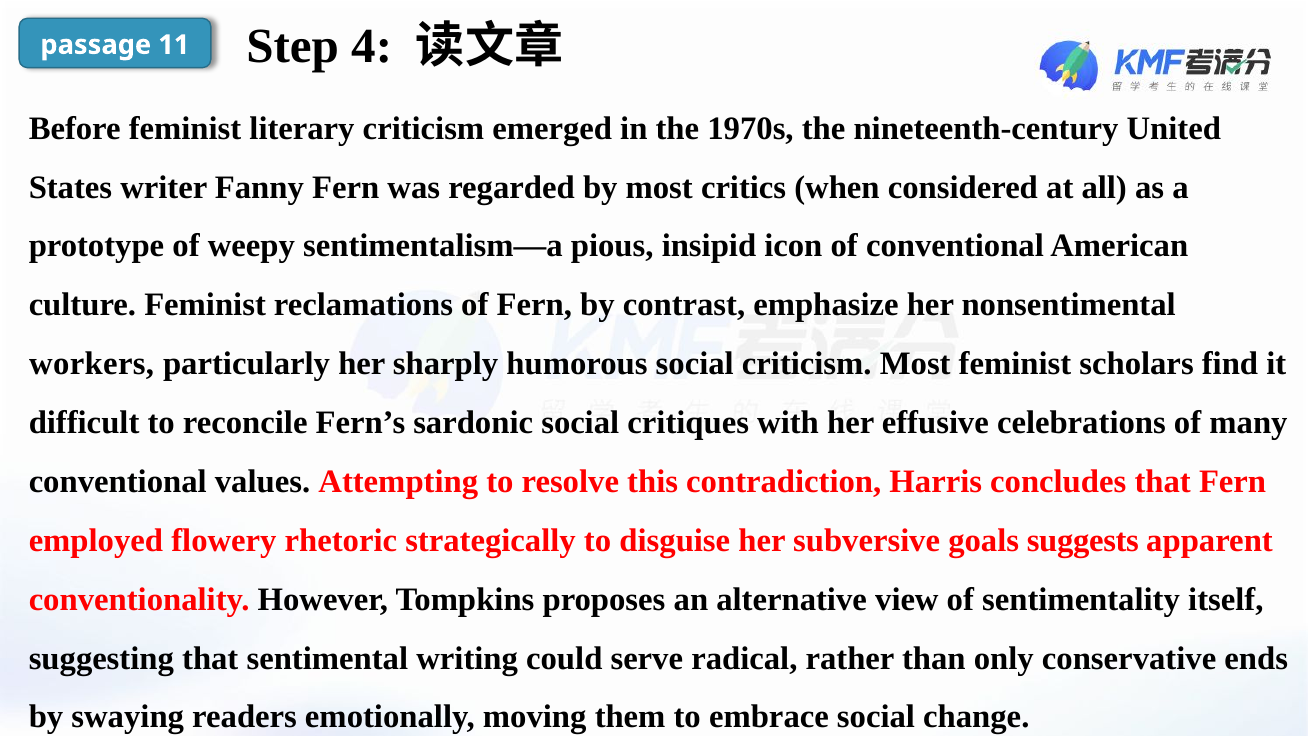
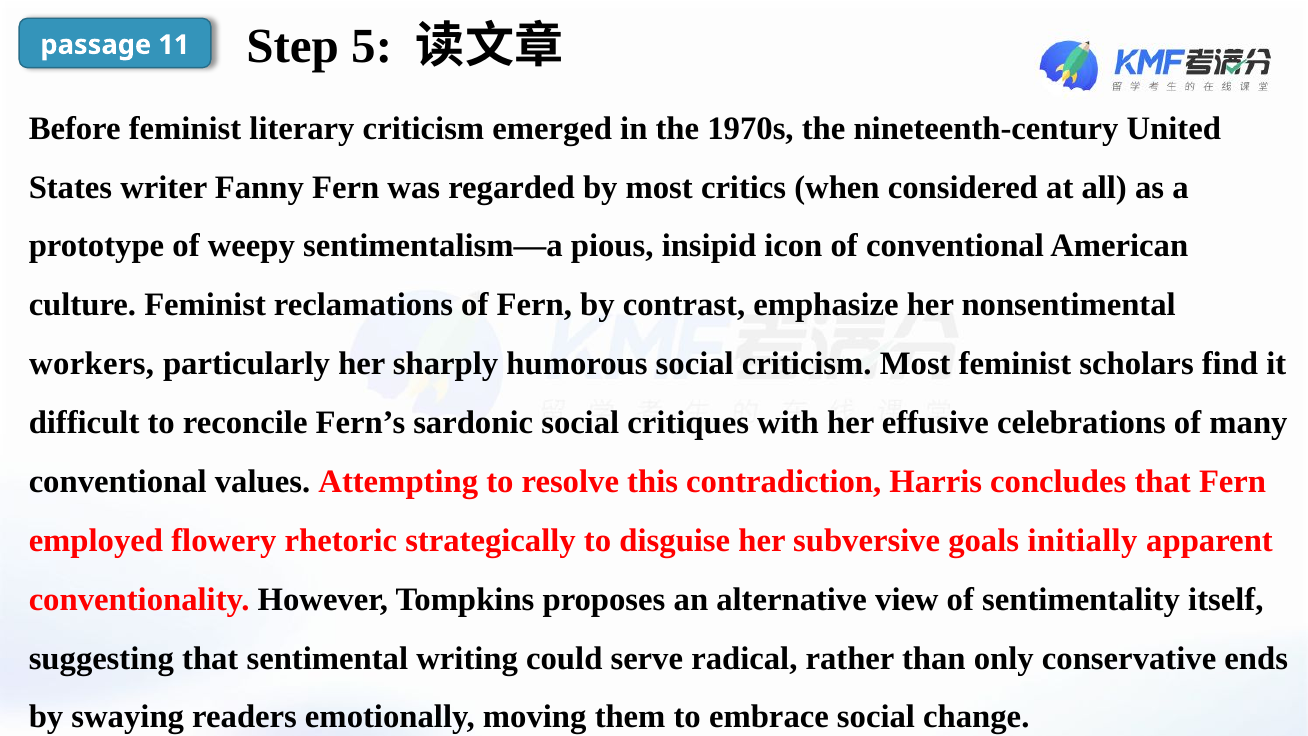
4: 4 -> 5 (372, 46)
suggests: suggests -> initially (1083, 540)
